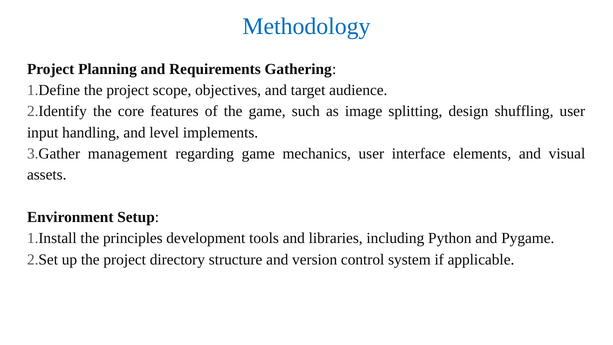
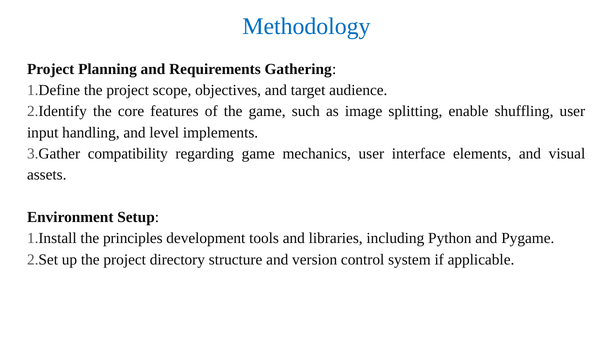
design: design -> enable (469, 111)
management: management -> compatibility (128, 154)
